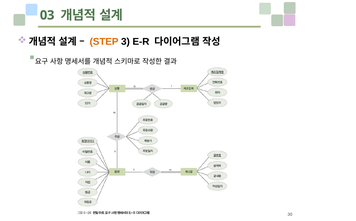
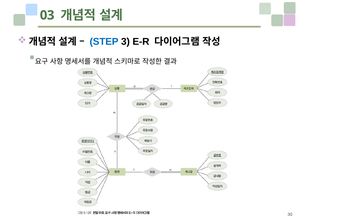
STEP colour: orange -> blue (104, 42)
